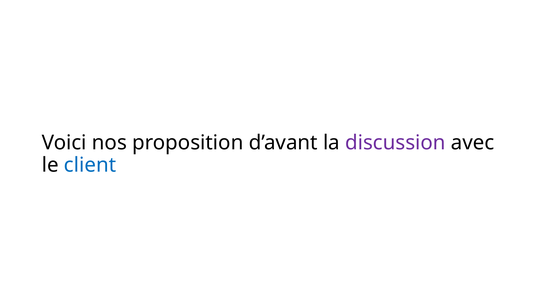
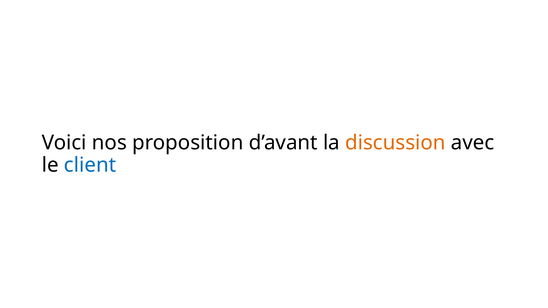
discussion colour: purple -> orange (395, 143)
